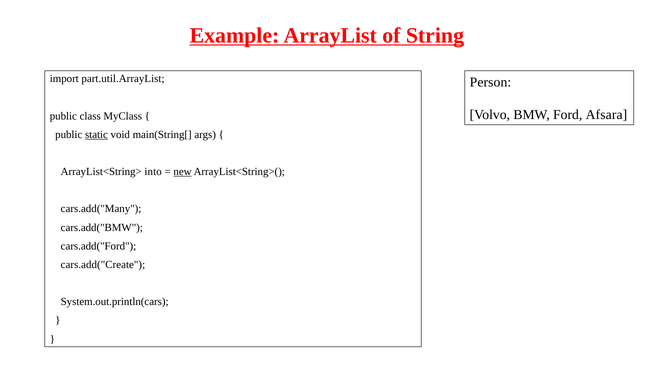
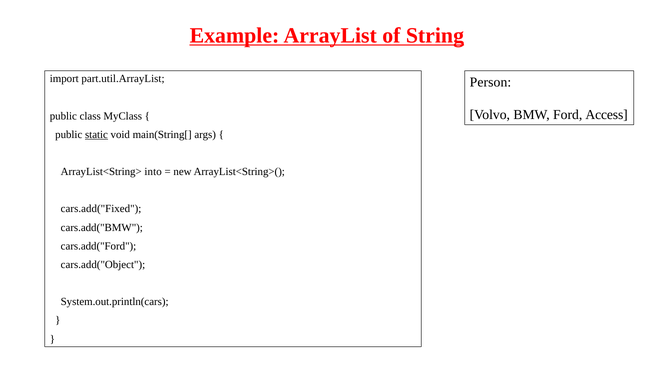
Afsara: Afsara -> Access (607, 115)
new underline: present -> none (183, 172)
cars.add("Many: cars.add("Many -> cars.add("Fixed (101, 209)
cars.add("Create: cars.add("Create -> cars.add("Object (103, 265)
